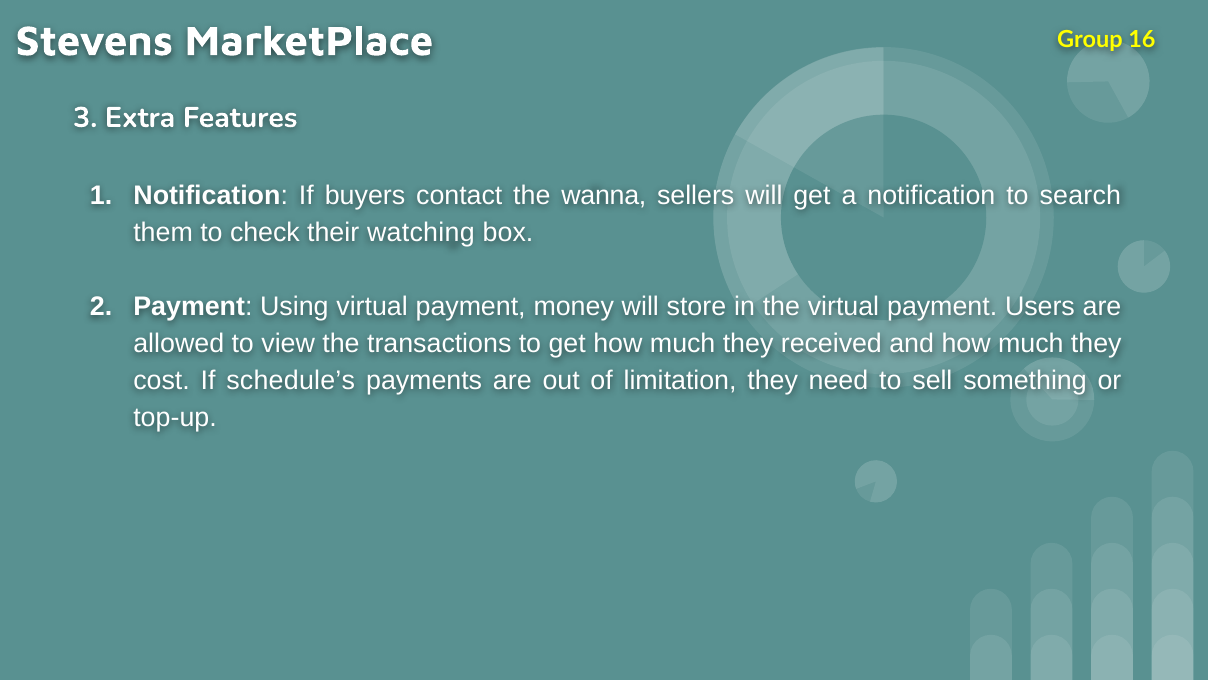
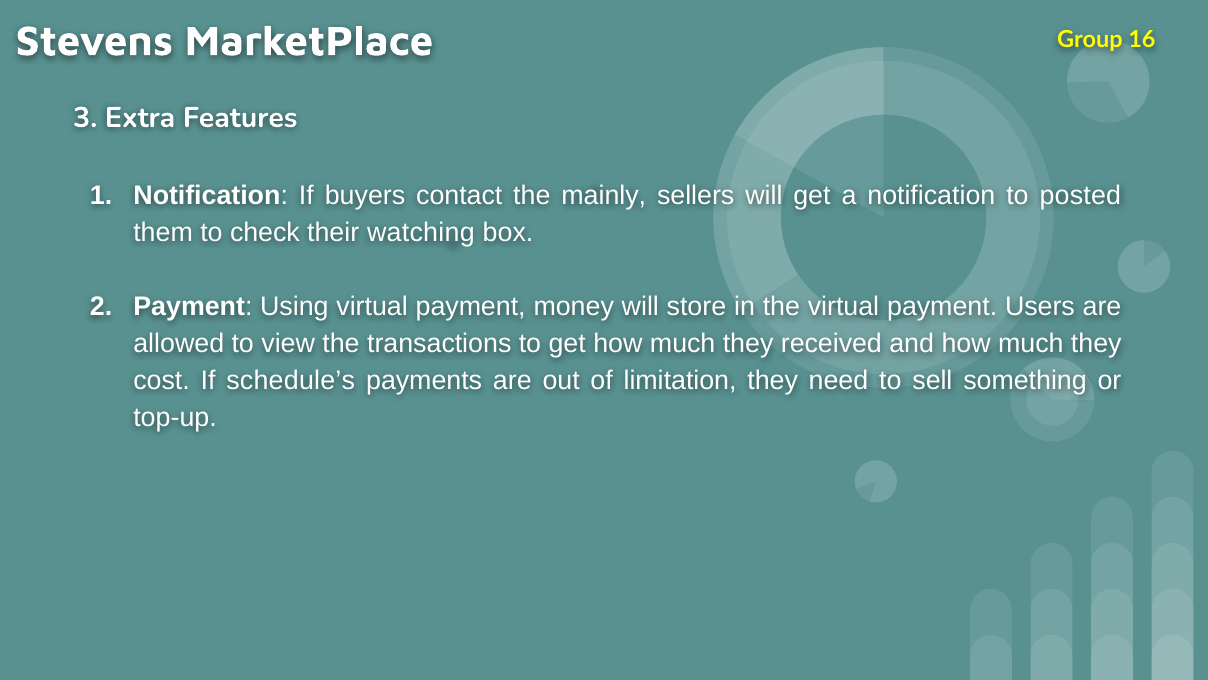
wanna: wanna -> mainly (604, 196)
search: search -> posted (1080, 196)
